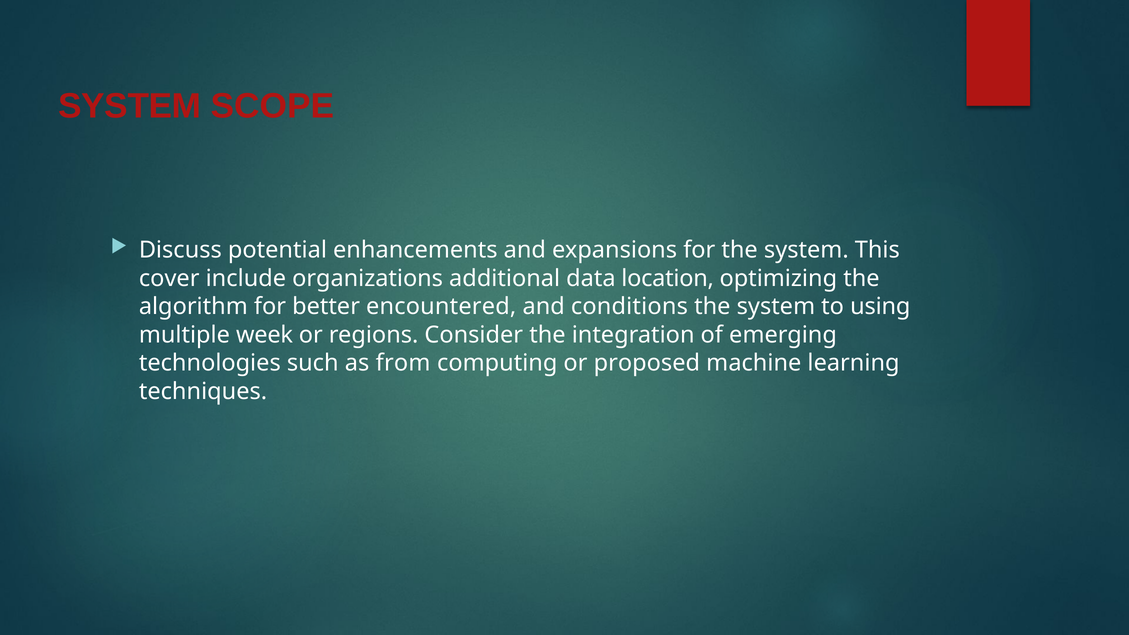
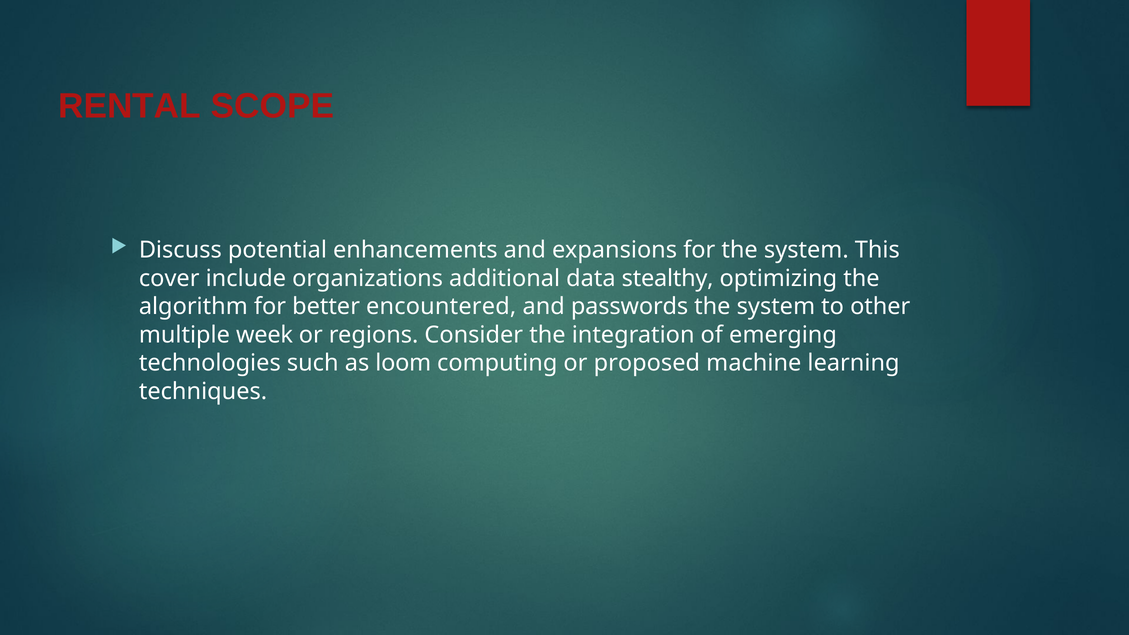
SYSTEM: SYSTEM -> RENTAL (130, 106)
location: location -> stealthy (668, 278)
conditions: conditions -> passwords (630, 307)
using: using -> other (880, 307)
from: from -> loom (403, 363)
